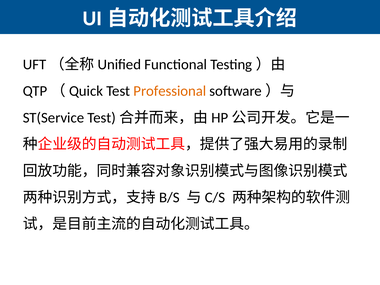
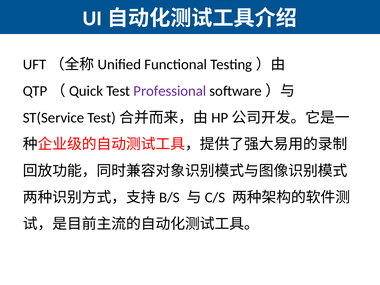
Professional colour: orange -> purple (170, 91)
